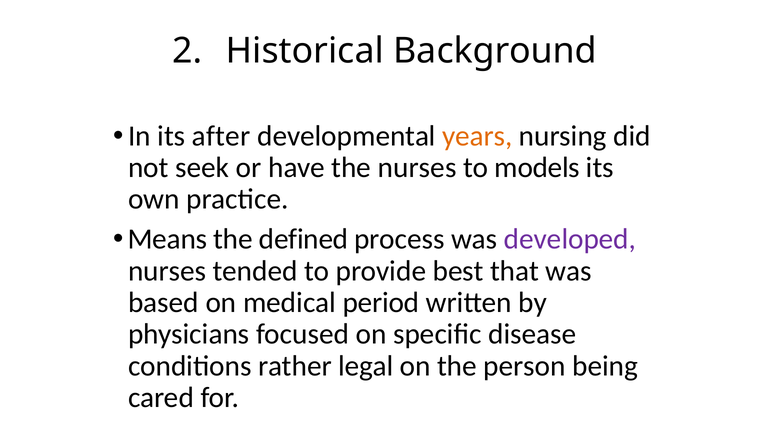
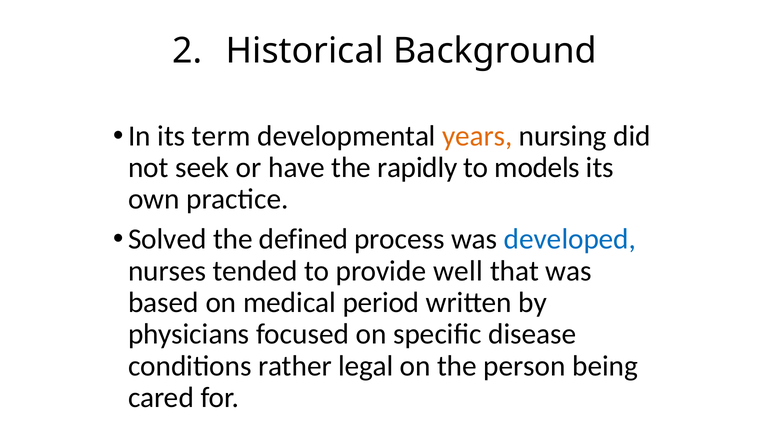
after: after -> term (221, 136)
the nurses: nurses -> rapidly (417, 168)
Means: Means -> Solved (167, 239)
developed colour: purple -> blue (570, 239)
best: best -> well (458, 271)
